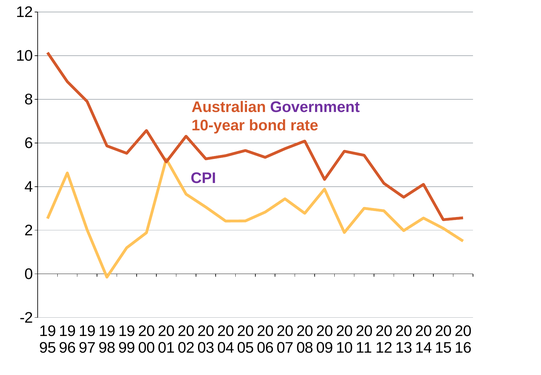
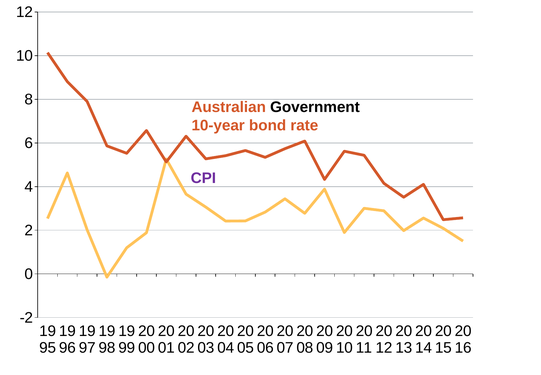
Government colour: purple -> black (315, 107)
